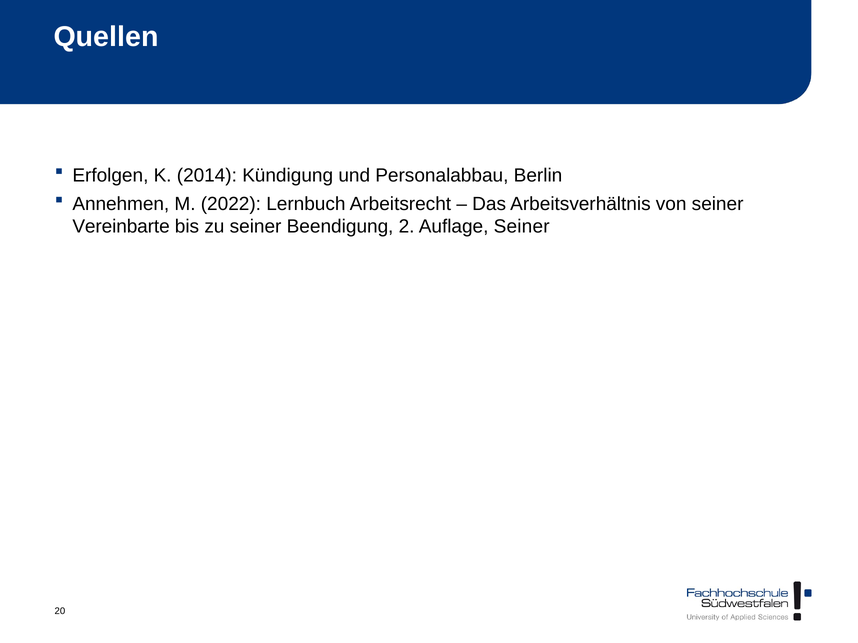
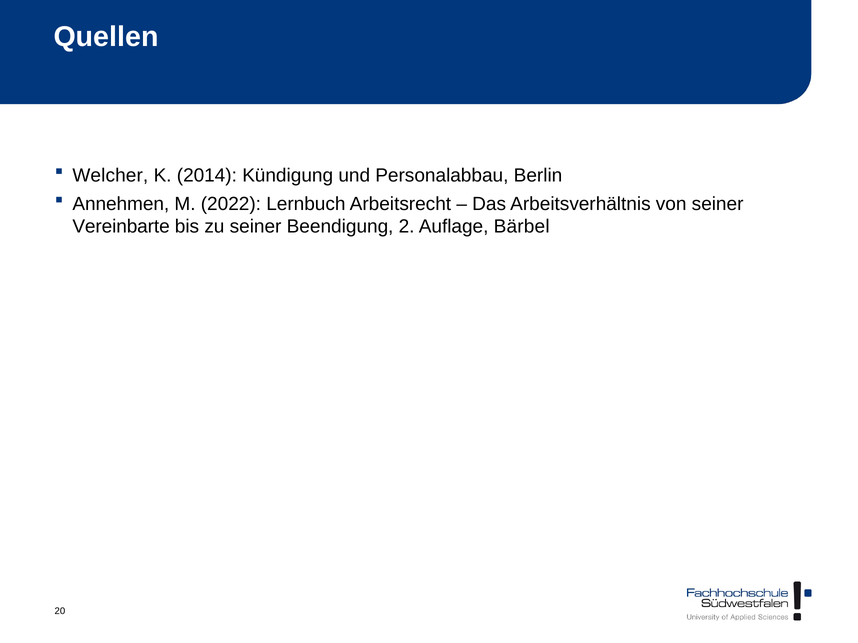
Erfolgen: Erfolgen -> Welcher (110, 175)
Auflage Seiner: Seiner -> Bärbel (522, 227)
